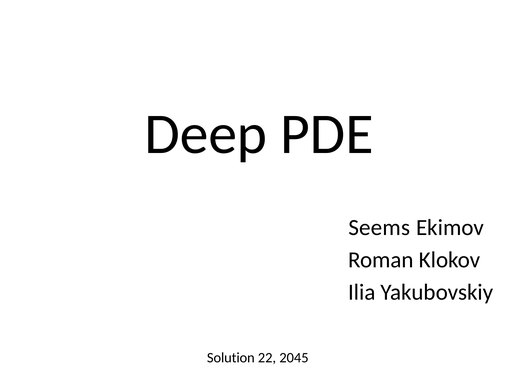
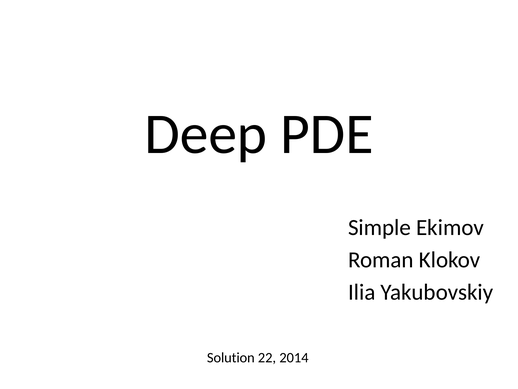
Seems: Seems -> Simple (379, 227)
2045: 2045 -> 2014 (294, 357)
